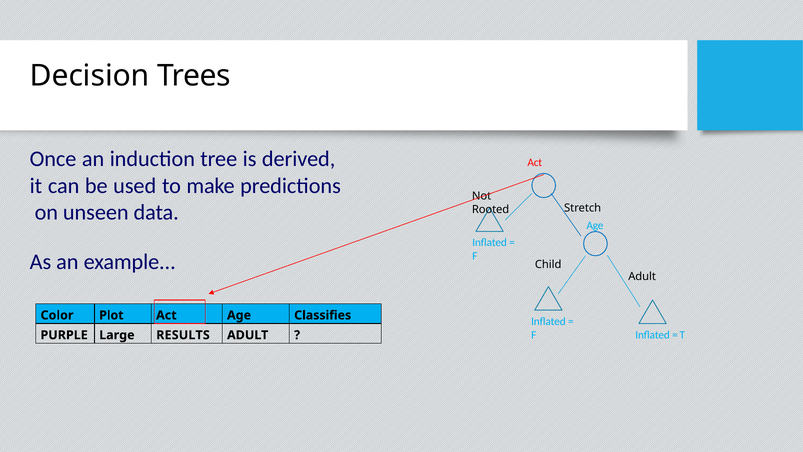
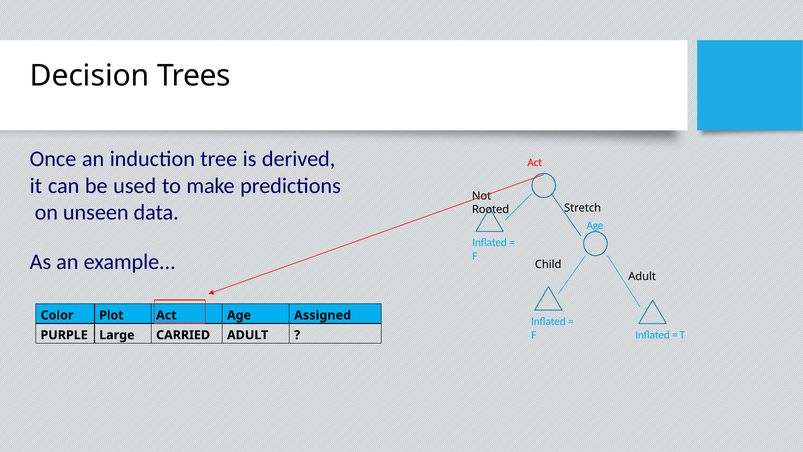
Classifies: Classifies -> Assigned (323, 315)
RESULTS: RESULTS -> CARRIED (183, 335)
